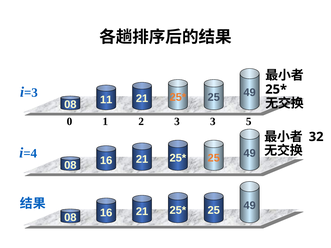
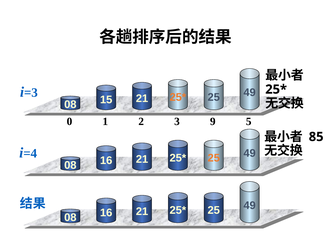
11: 11 -> 15 (106, 100)
3 3: 3 -> 9 (213, 122)
32: 32 -> 85 (316, 137)
